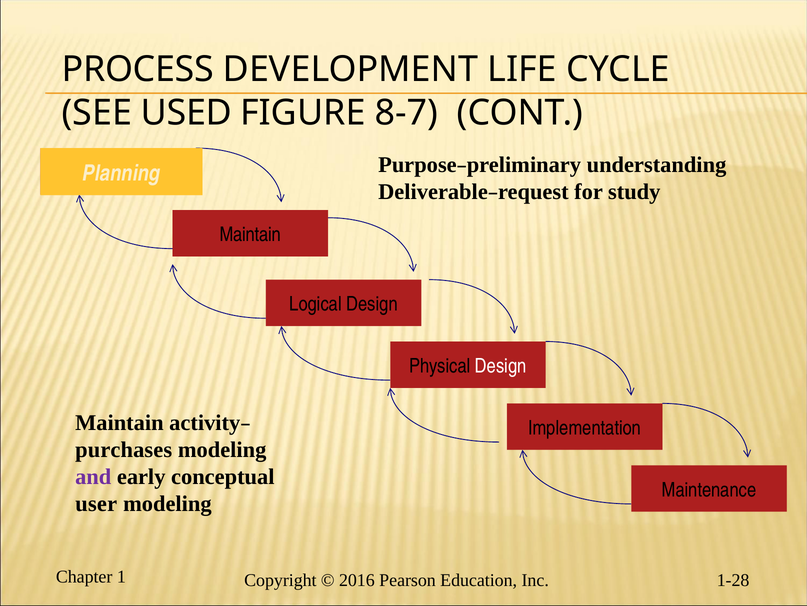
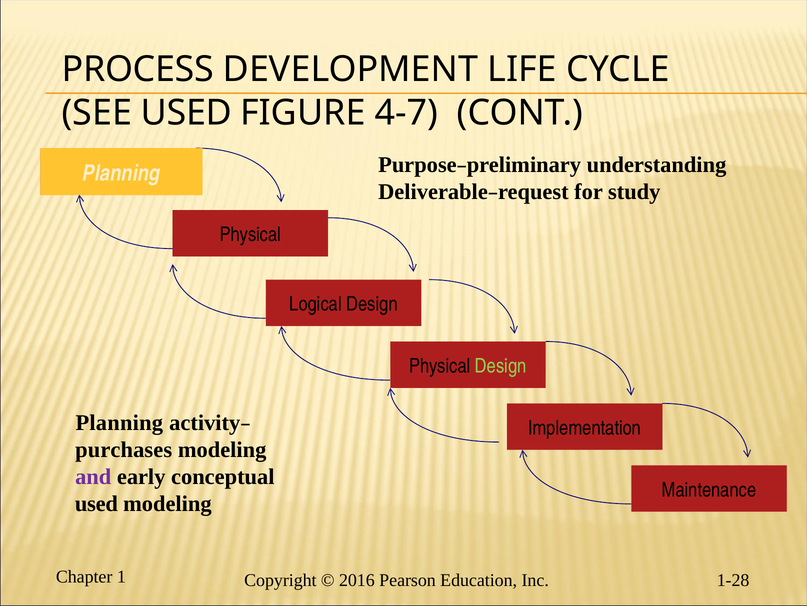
8-7: 8-7 -> 4-7 (407, 113)
Maintain: Maintain -> Physical (250, 234)
Design colour: white -> light green (501, 366)
Maintain: Maintain -> Planning (119, 422)
user: user -> used (96, 503)
